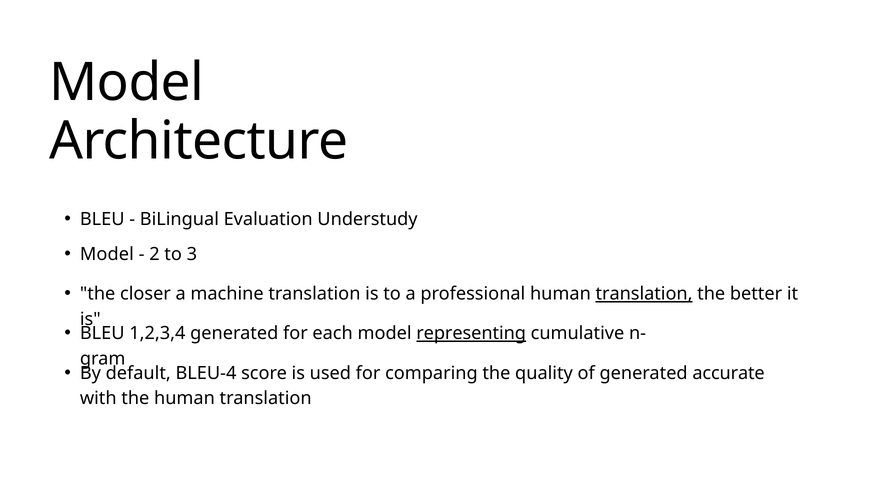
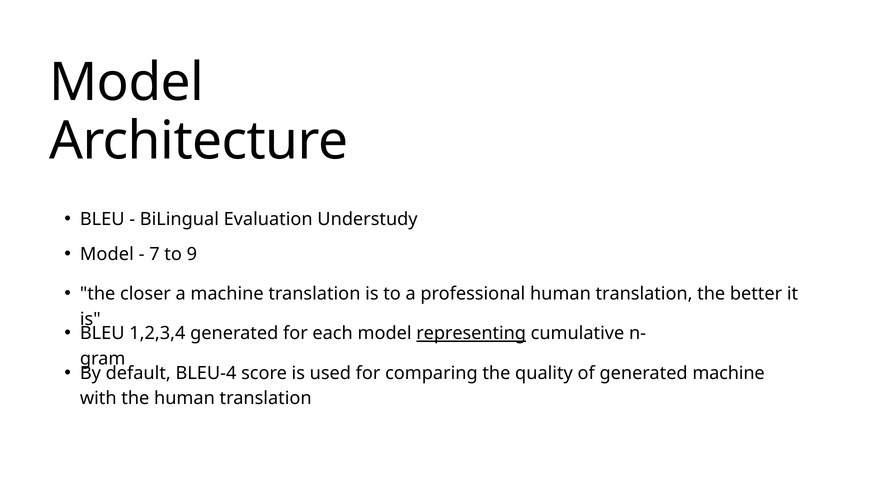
2: 2 -> 7 (154, 254)
3: 3 -> 9 (192, 254)
translation underline: present -> none (644, 294)
generated accurate: accurate -> machine (729, 373)
